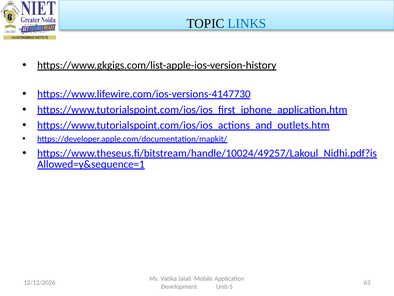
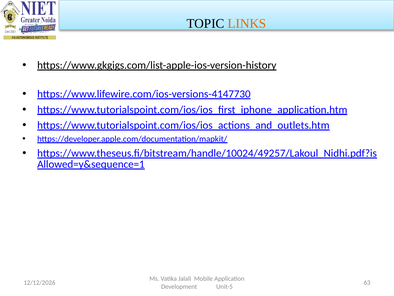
LINKS colour: blue -> orange (247, 24)
